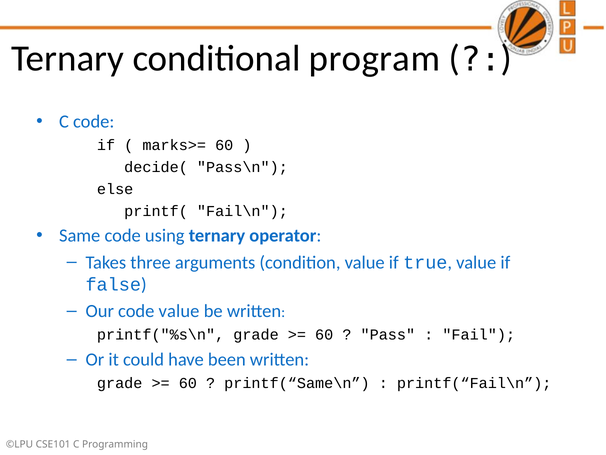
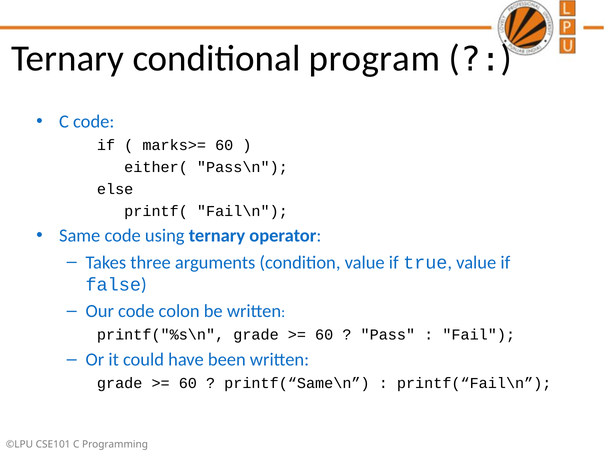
decide(: decide( -> either( (156, 167)
code value: value -> colon (179, 311)
